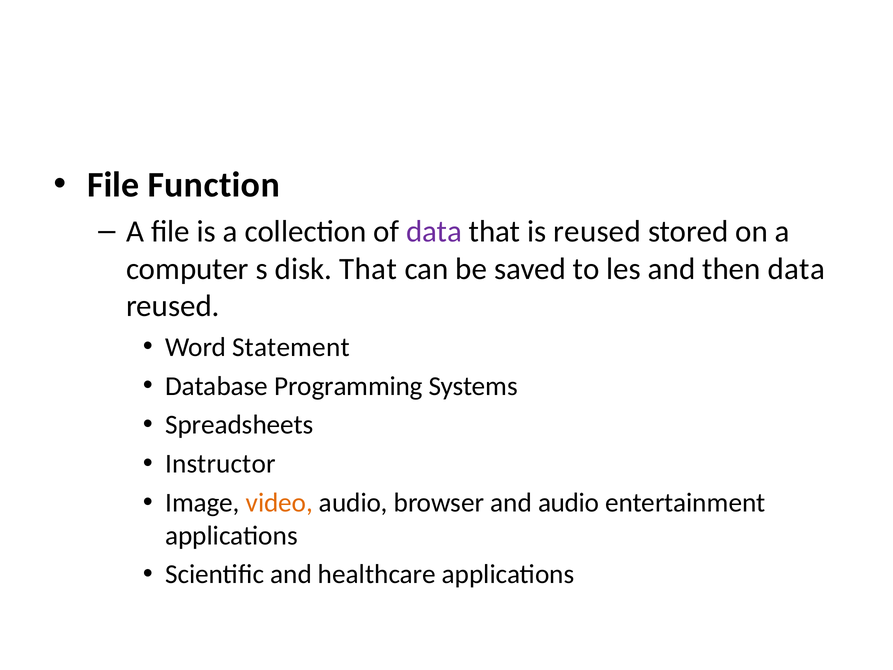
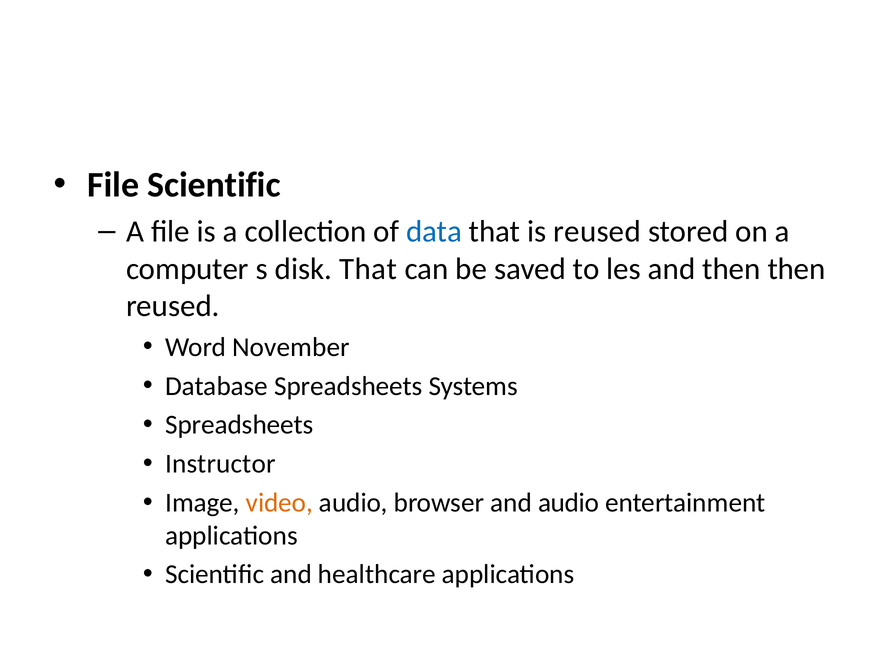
File Function: Function -> Scientific (214, 185)
data colour: purple -> blue (434, 232)
then data: data -> then (797, 269)
Statement: Statement -> November (291, 347)
Database Programming: Programming -> Spreadsheets (348, 386)
